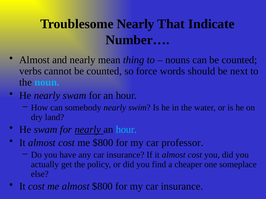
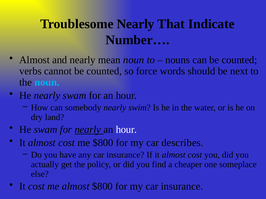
mean thing: thing -> noun (134, 60)
hour colour: light blue -> white (126, 130)
professor: professor -> describes (182, 143)
